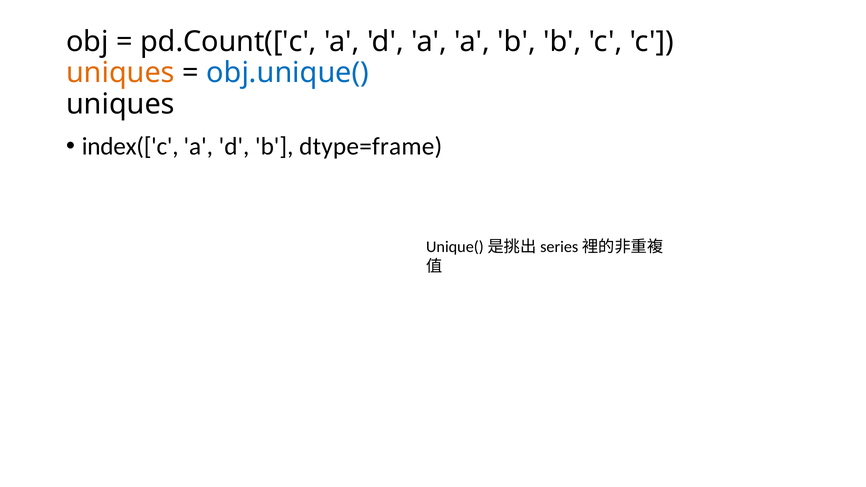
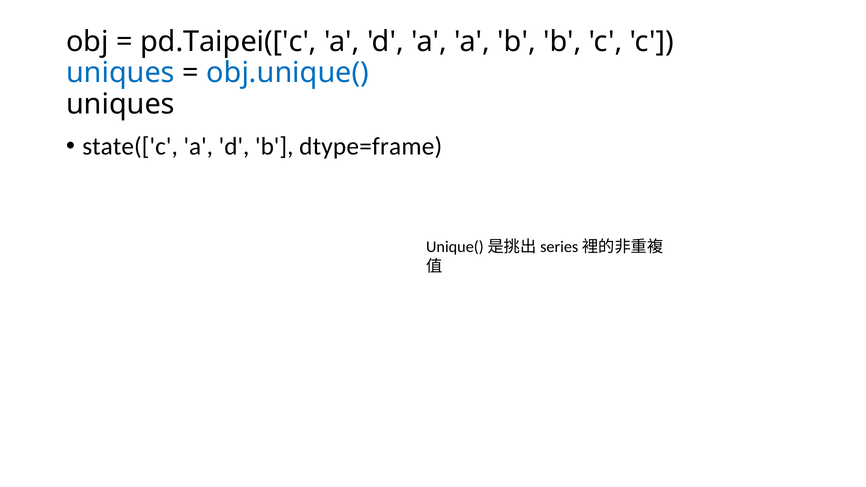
pd.Count(['c: pd.Count(['c -> pd.Taipei(['c (228, 42)
uniques colour: orange -> blue (120, 73)
index(['c: index(['c -> state(['c (130, 146)
